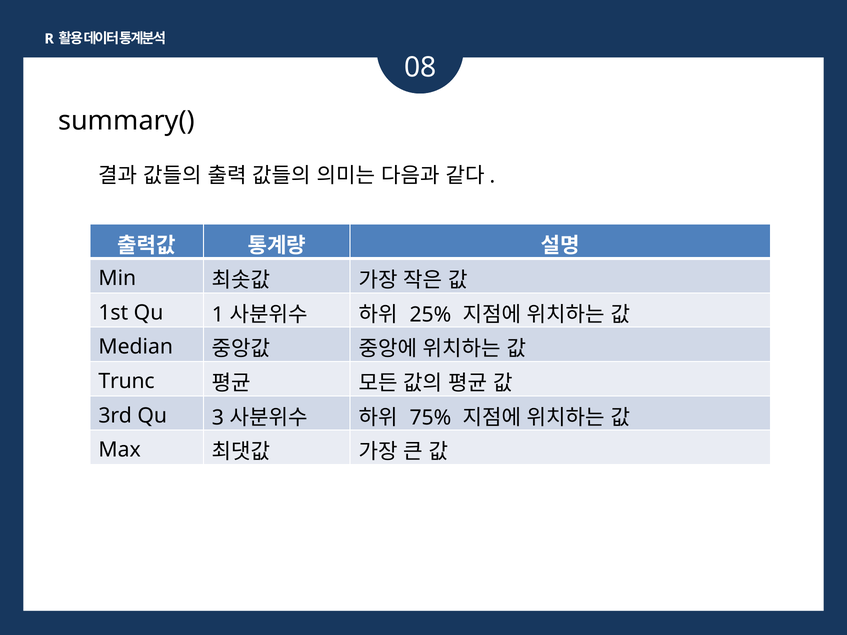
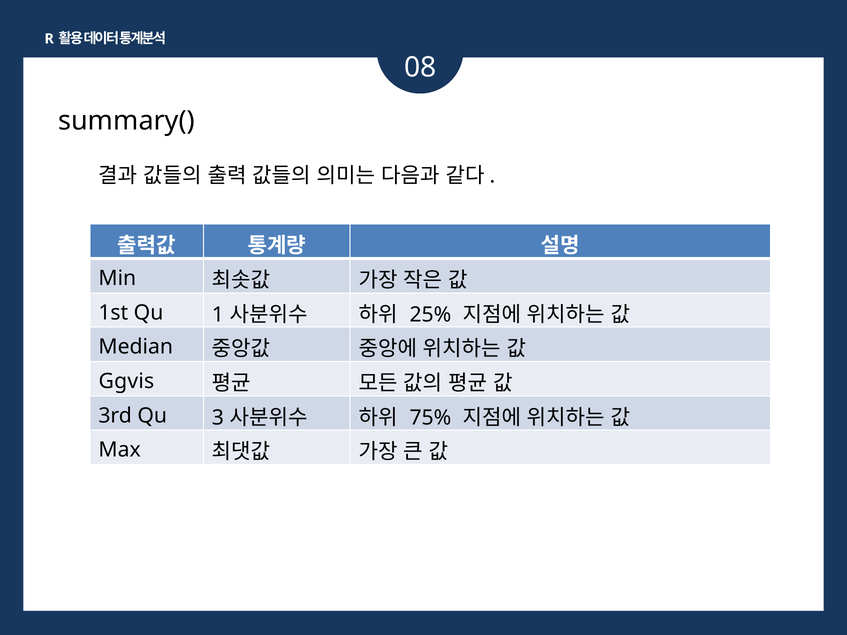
Trunc: Trunc -> Ggvis (126, 381)
